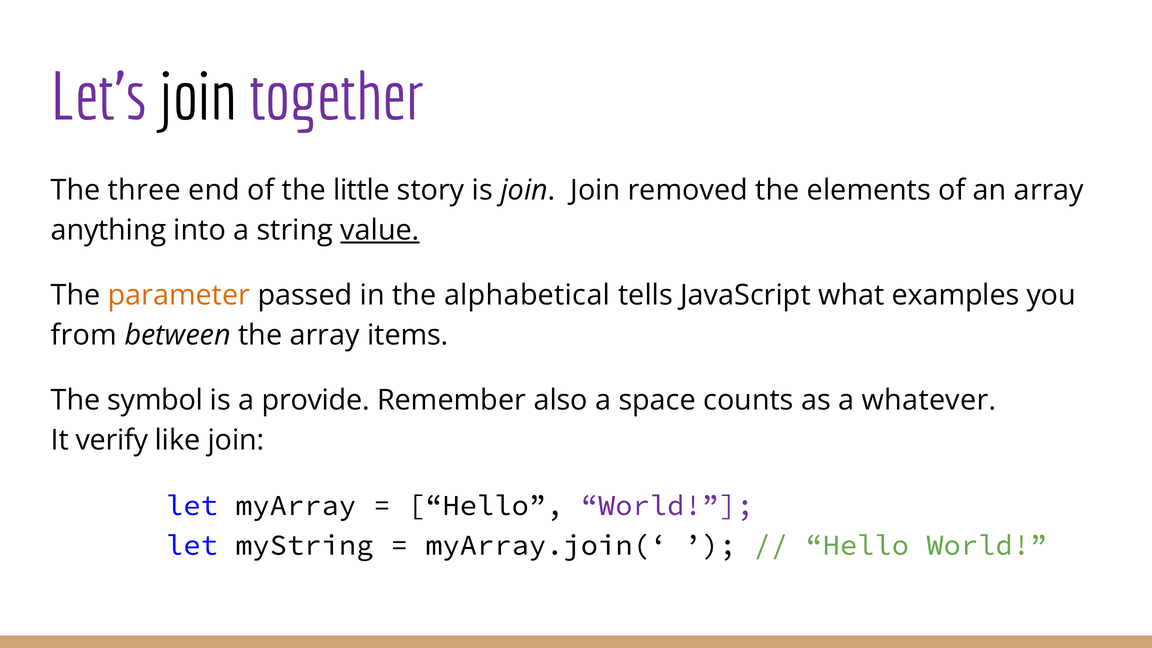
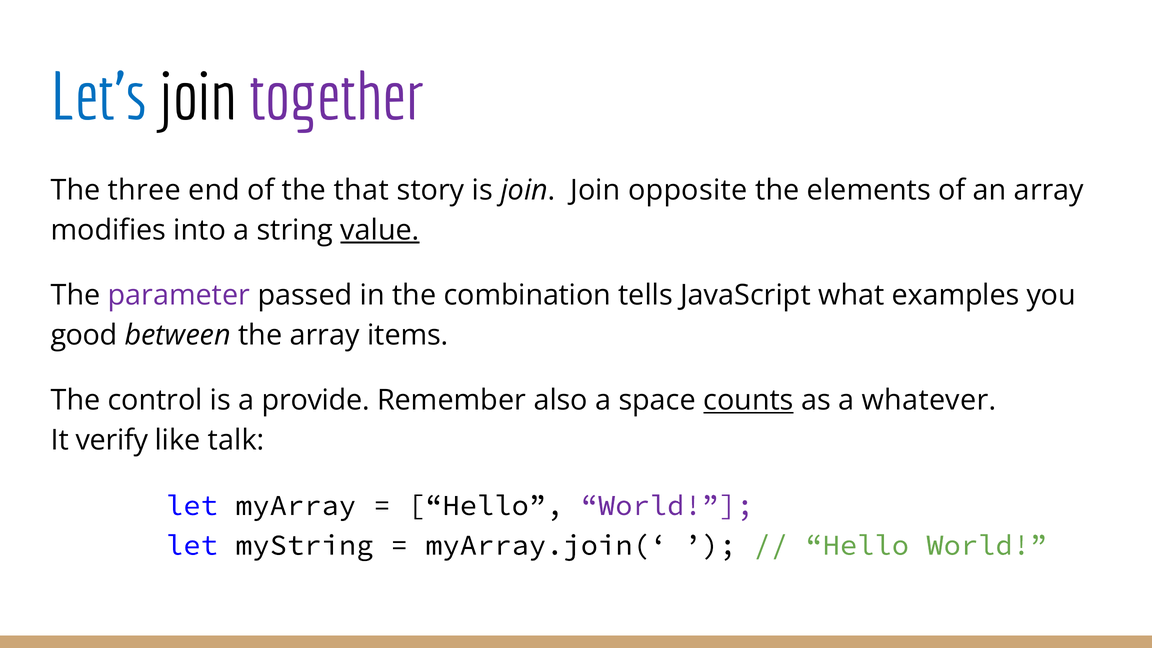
Let’s colour: purple -> blue (99, 97)
little: little -> that (361, 190)
removed: removed -> opposite (688, 190)
anything: anything -> modifies (108, 230)
parameter colour: orange -> purple (179, 295)
alphabetical: alphabetical -> combination (527, 295)
from: from -> good (84, 335)
symbol: symbol -> control (155, 400)
counts underline: none -> present (748, 400)
like join: join -> talk (236, 440)
